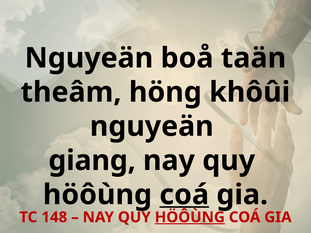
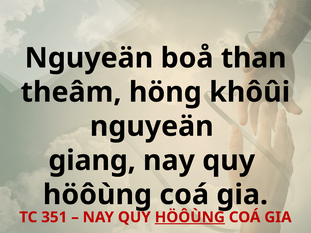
taän: taän -> than (254, 58)
coá underline: present -> none (184, 195)
148: 148 -> 351 (54, 217)
